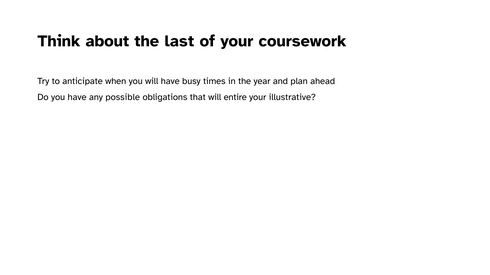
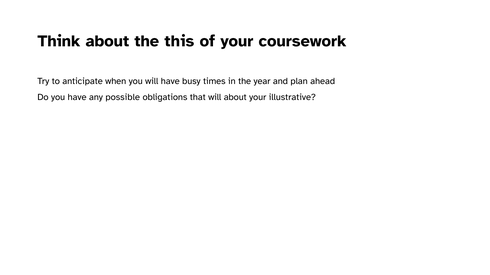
last: last -> this (179, 41)
will entire: entire -> about (235, 97)
